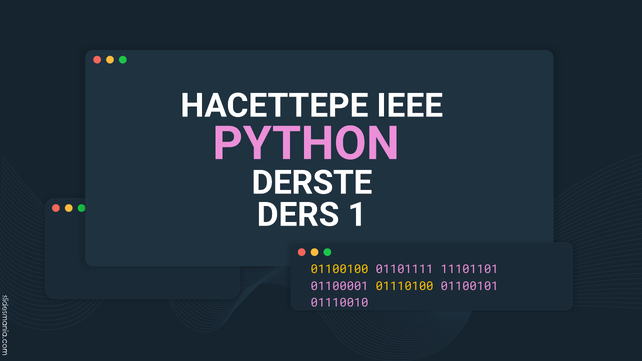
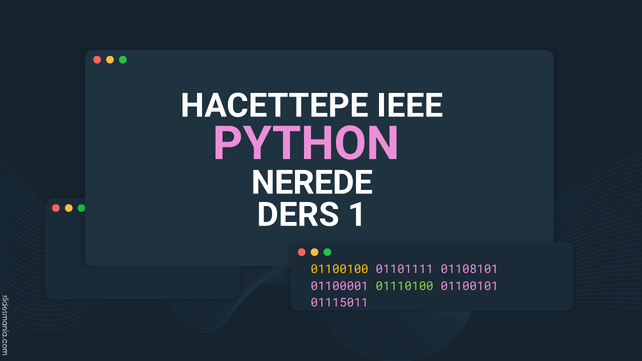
DERSTE: DERSTE -> NEREDE (312, 183)
11101101: 11101101 -> 01108101 (470, 270)
01110100 colour: yellow -> light green (405, 286)
01110010: 01110010 -> 01115011 (340, 303)
